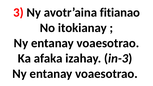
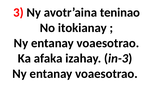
fitianao: fitianao -> teninao (120, 13)
